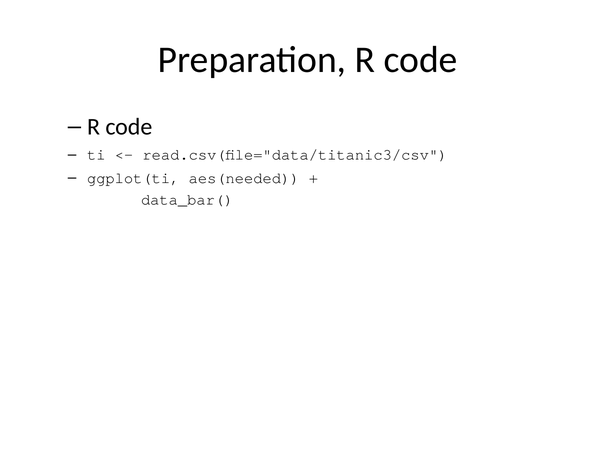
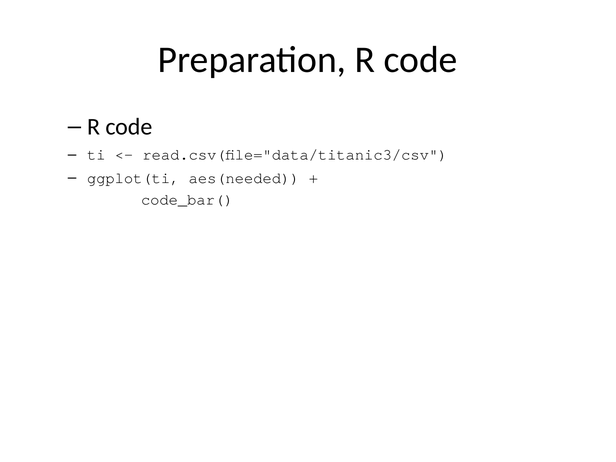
data_bar(: data_bar( -> code_bar( (187, 200)
